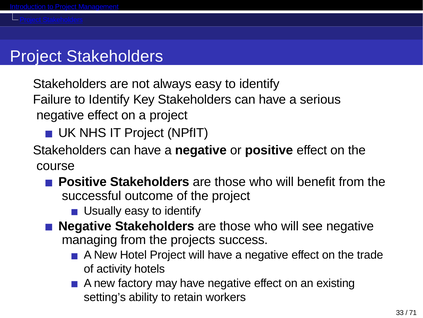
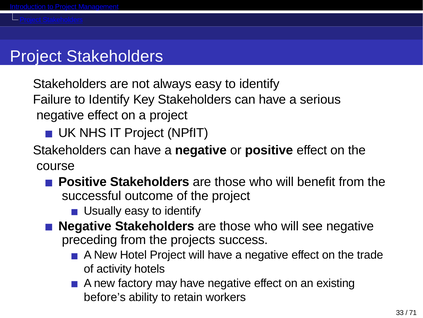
managing: managing -> preceding (90, 240)
setting’s: setting’s -> before’s (105, 297)
